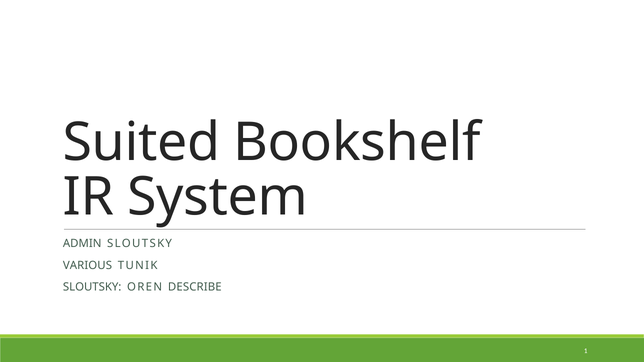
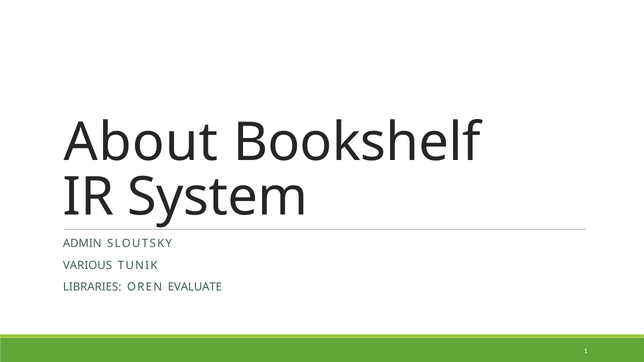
Suited: Suited -> About (141, 143)
SLOUTSKY: SLOUTSKY -> LIBRARIES (92, 287)
DESCRIBE: DESCRIBE -> EVALUATE (195, 287)
